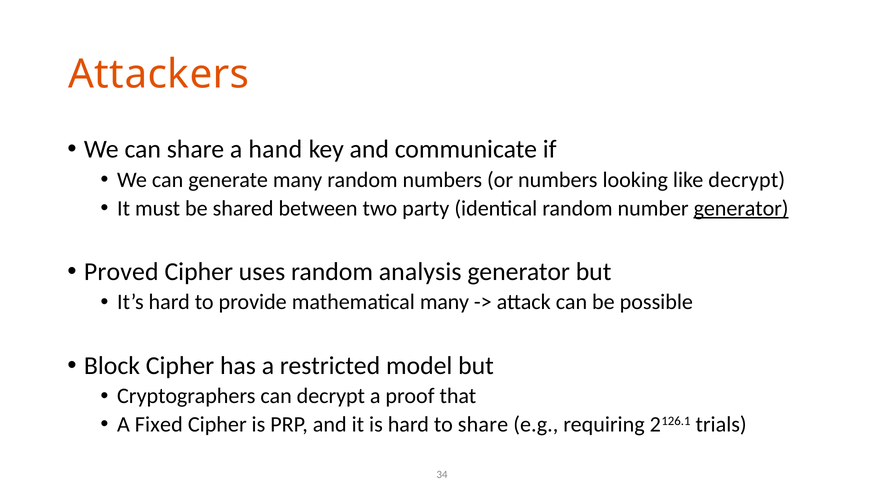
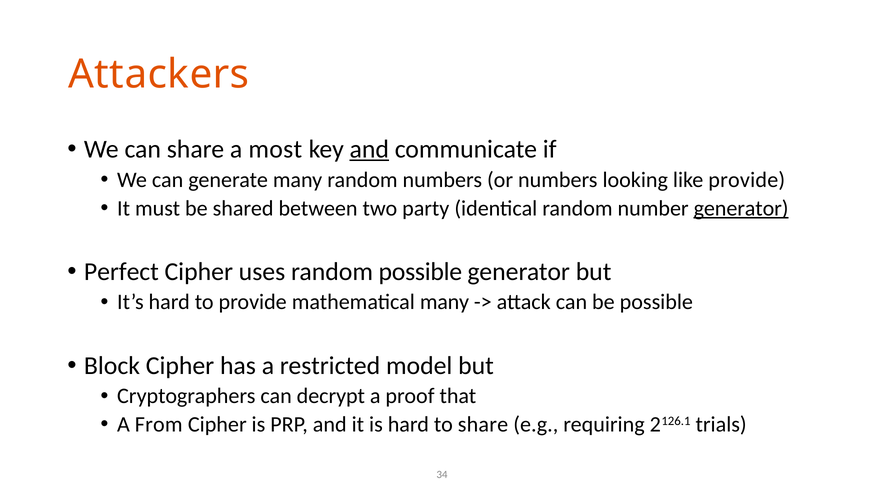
hand: hand -> most (275, 149)
and underline: none -> present (369, 149)
like decrypt: decrypt -> provide (747, 180)
Proved: Proved -> Perfect (121, 272)
random analysis: analysis -> possible (420, 272)
Fixed: Fixed -> From (159, 425)
